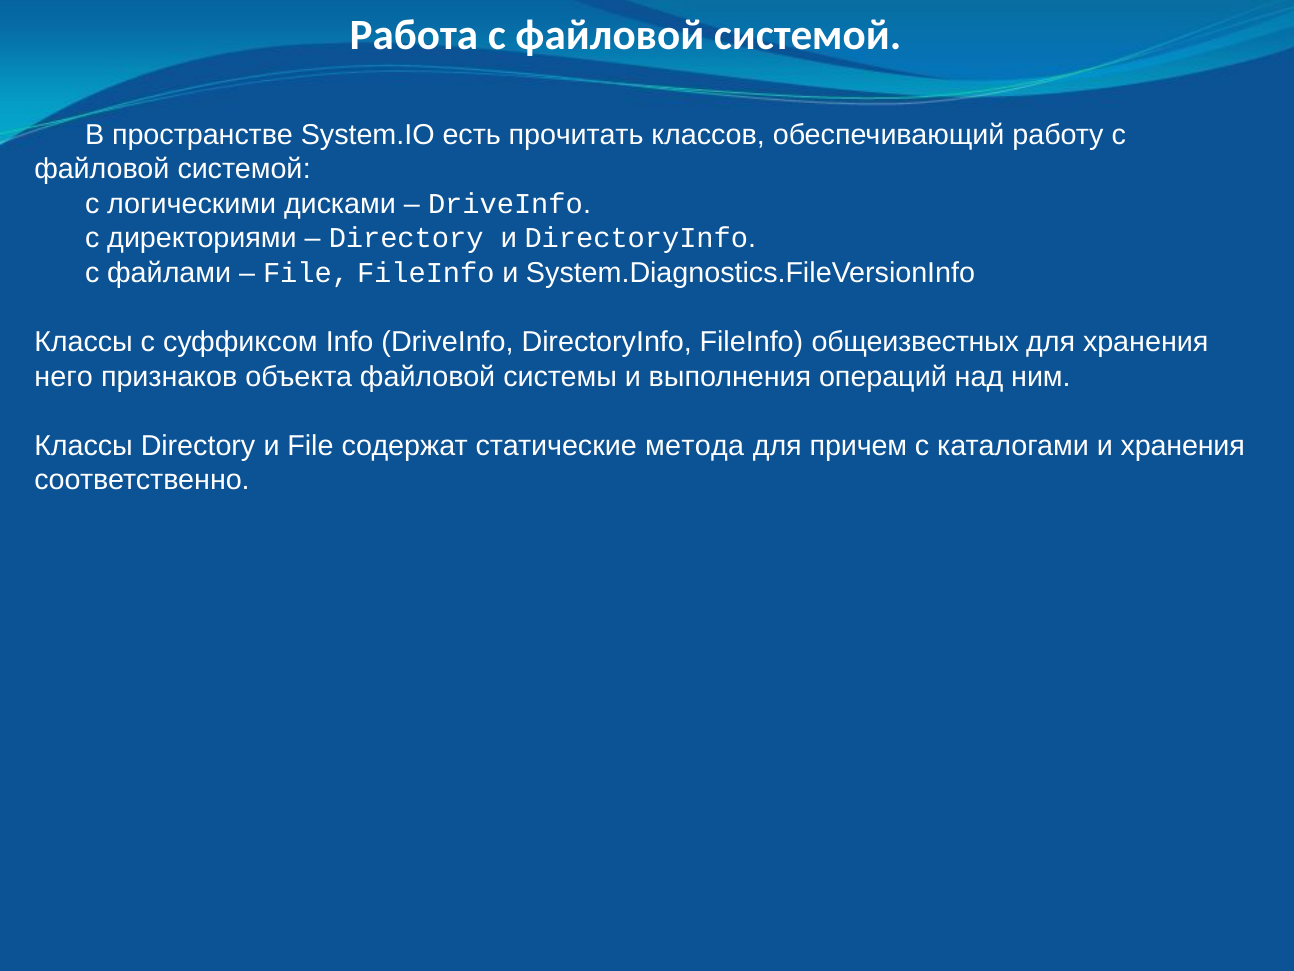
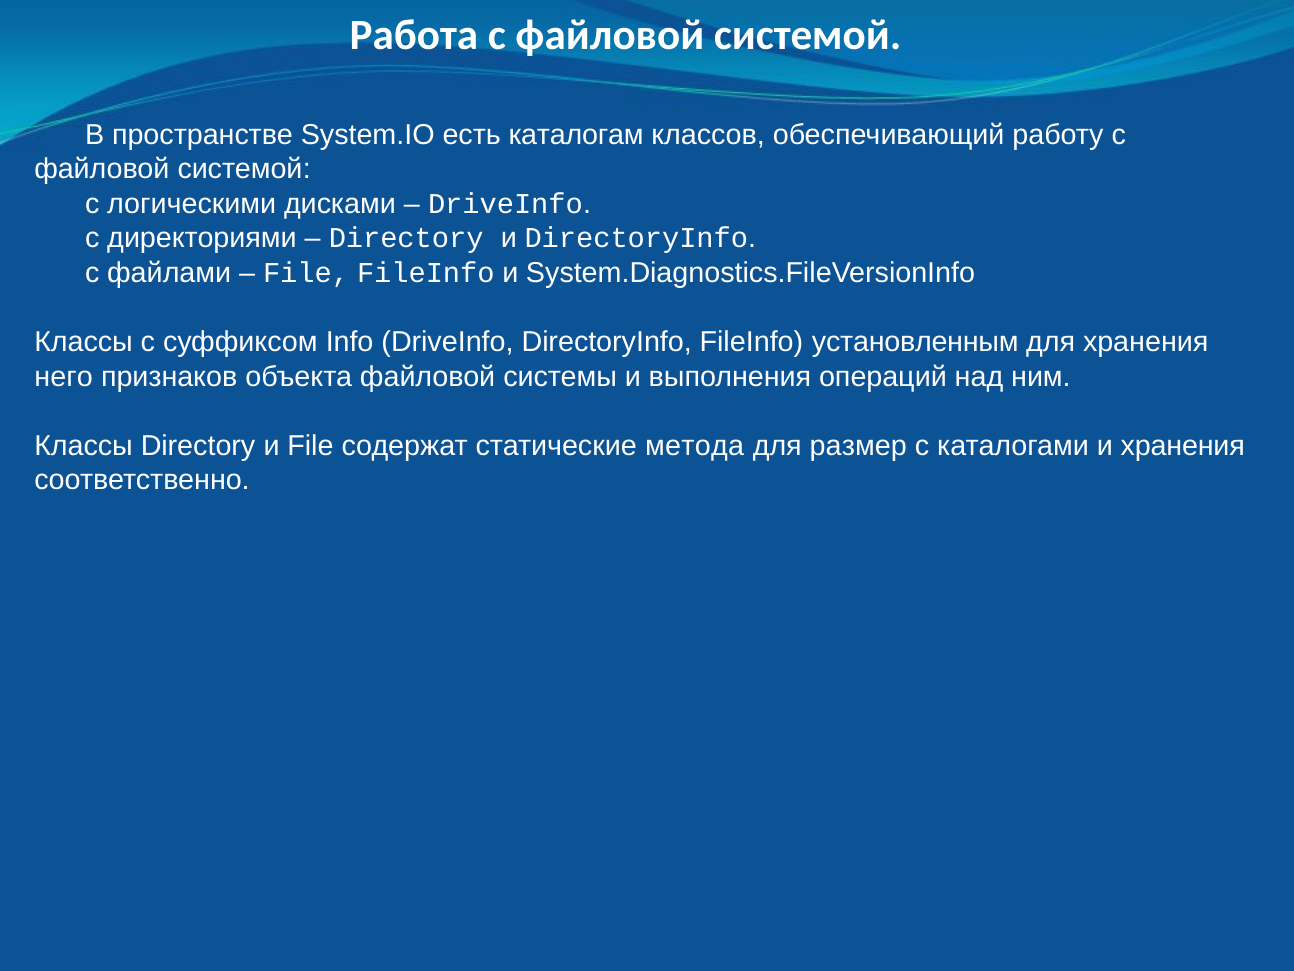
прочитать: прочитать -> каталогам (576, 135)
общеизвестных: общеизвестных -> установленным (915, 342)
причем: причем -> размер (858, 445)
